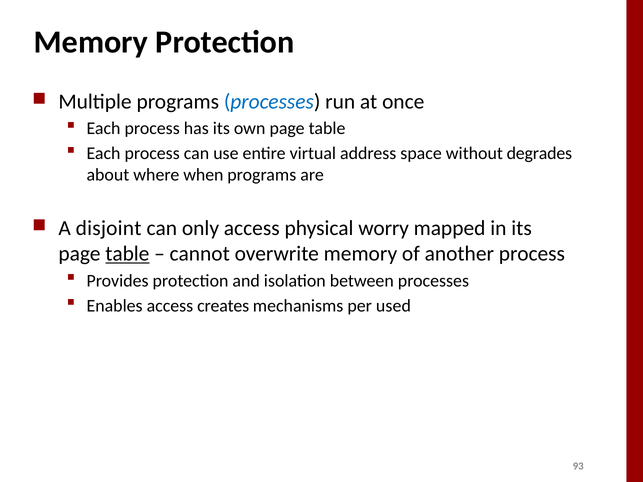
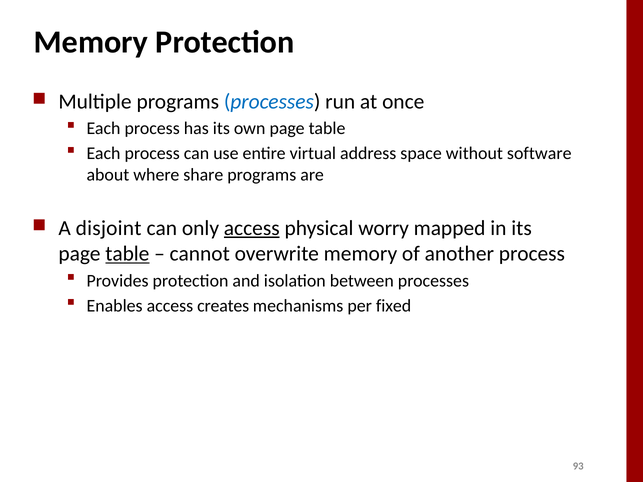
degrades: degrades -> software (539, 154)
when: when -> share (203, 175)
access underline: none -> present (252, 228)
used: used -> fixed (394, 306)
